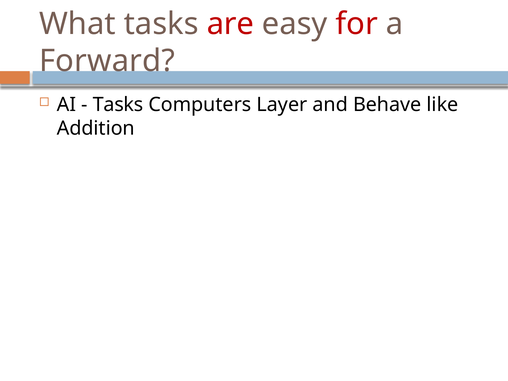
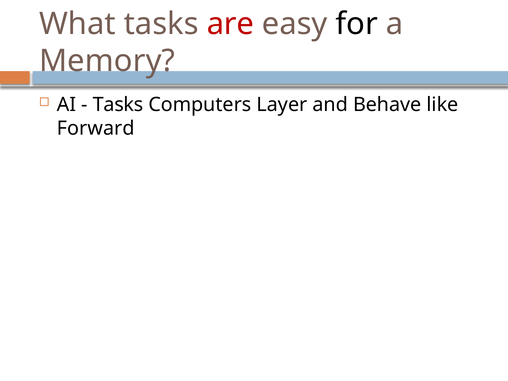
for colour: red -> black (357, 24)
Forward: Forward -> Memory (107, 61)
Addition: Addition -> Forward (96, 128)
